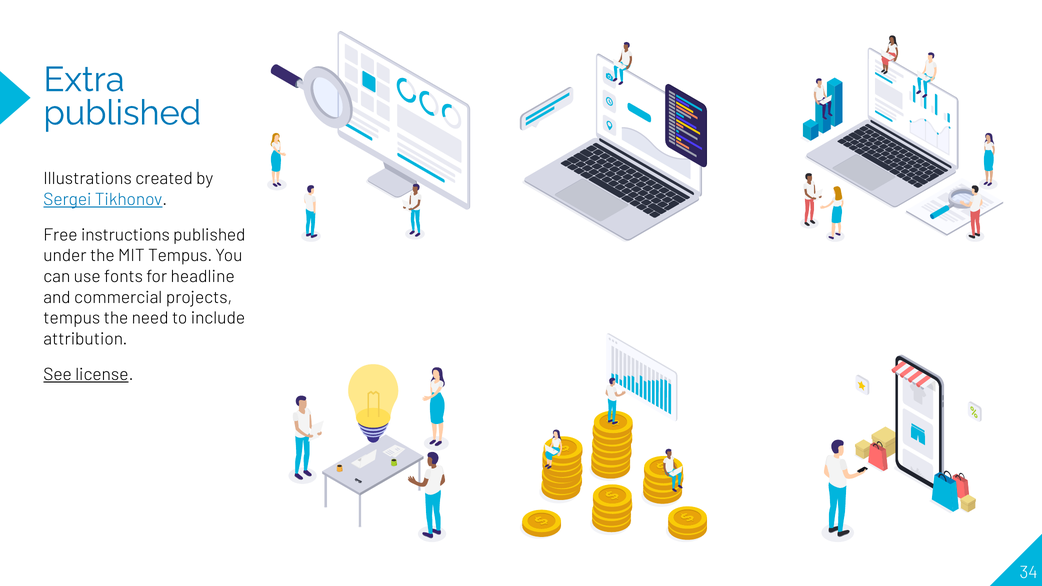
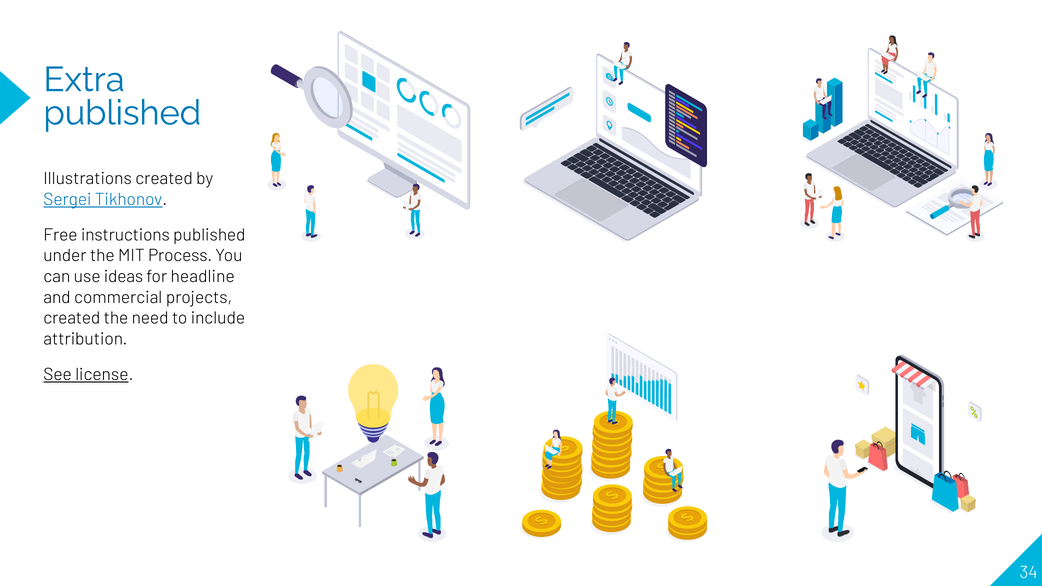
MIT Tempus: Tempus -> Process (180, 256)
fonts: fonts -> ideas (124, 277)
tempus: tempus -> created (72, 318)
